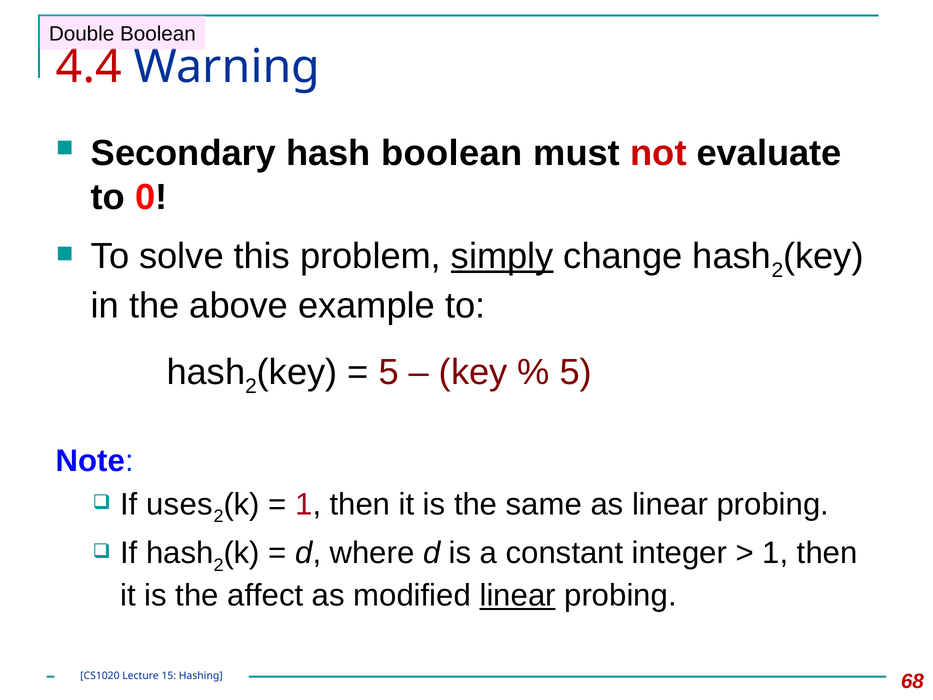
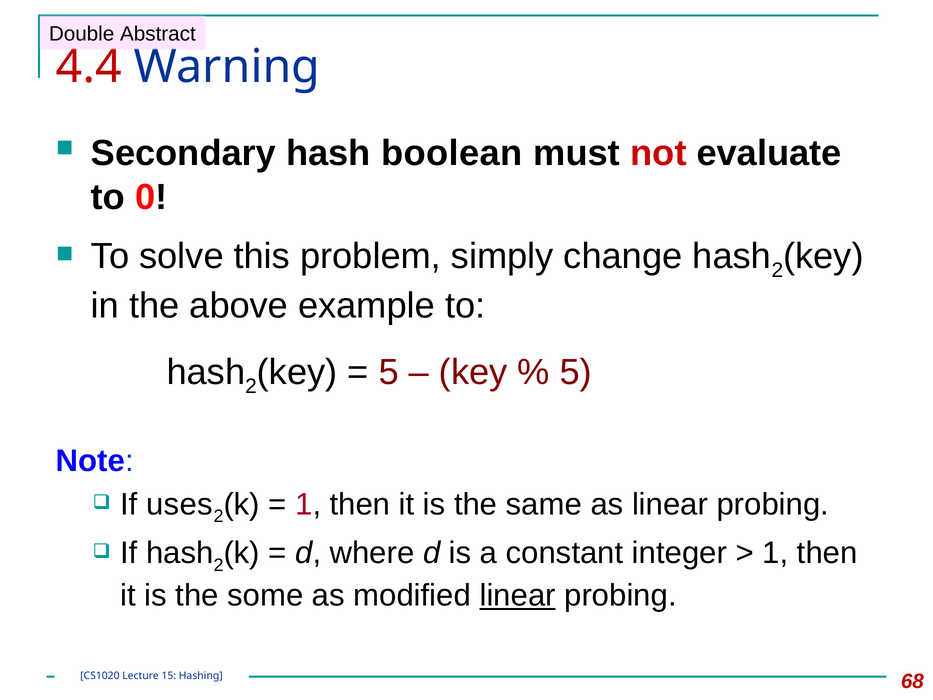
Double Boolean: Boolean -> Abstract (158, 34)
simply underline: present -> none (502, 256)
affect: affect -> some (265, 595)
